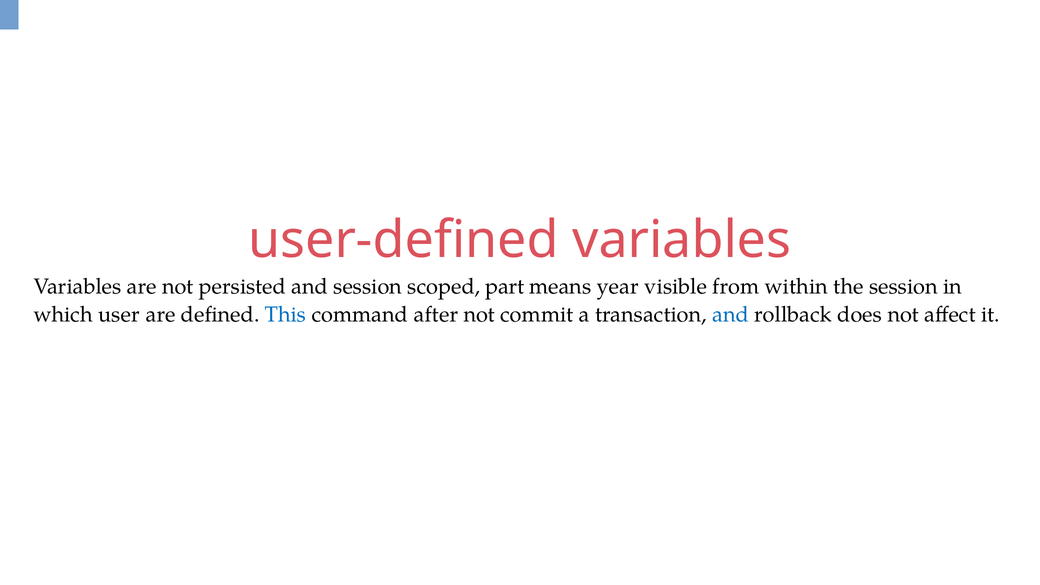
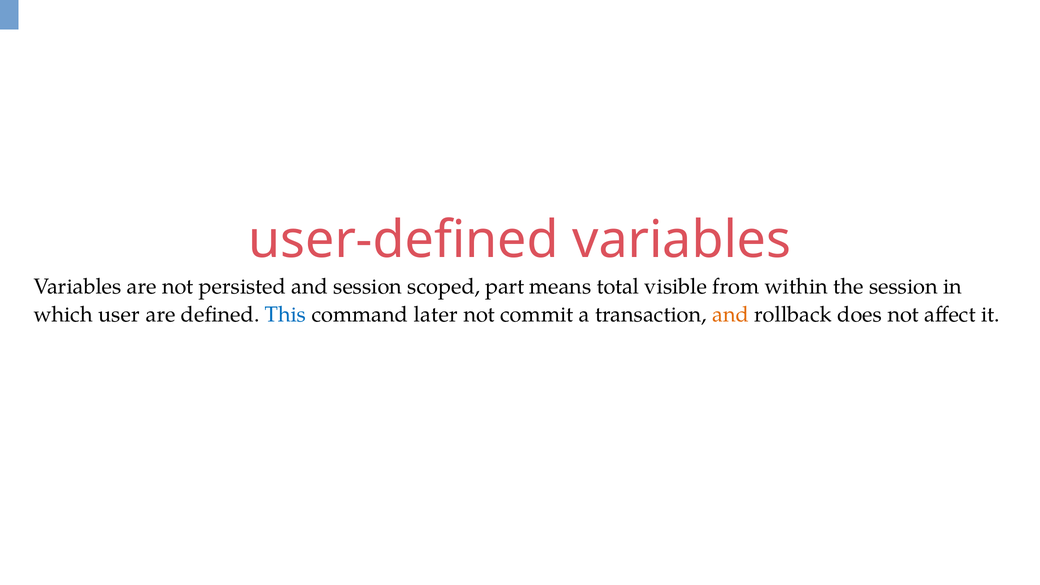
year: year -> total (618, 287)
after: after -> later (436, 314)
and colour: blue -> orange (731, 314)
